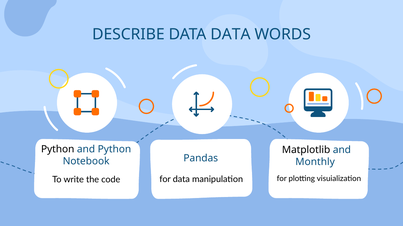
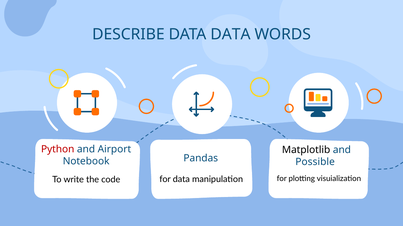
Python colour: black -> red (58, 150)
and Python: Python -> Airport (114, 150)
Monthly: Monthly -> Possible (315, 162)
